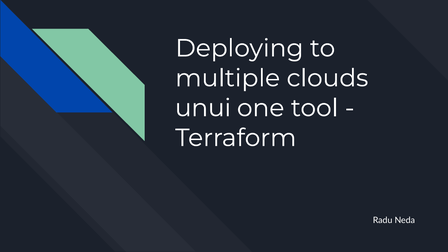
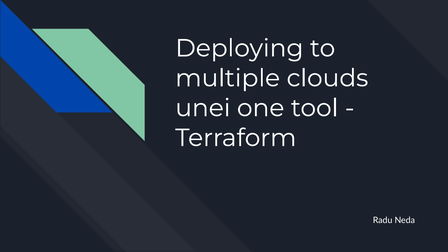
unui: unui -> unei (203, 108)
